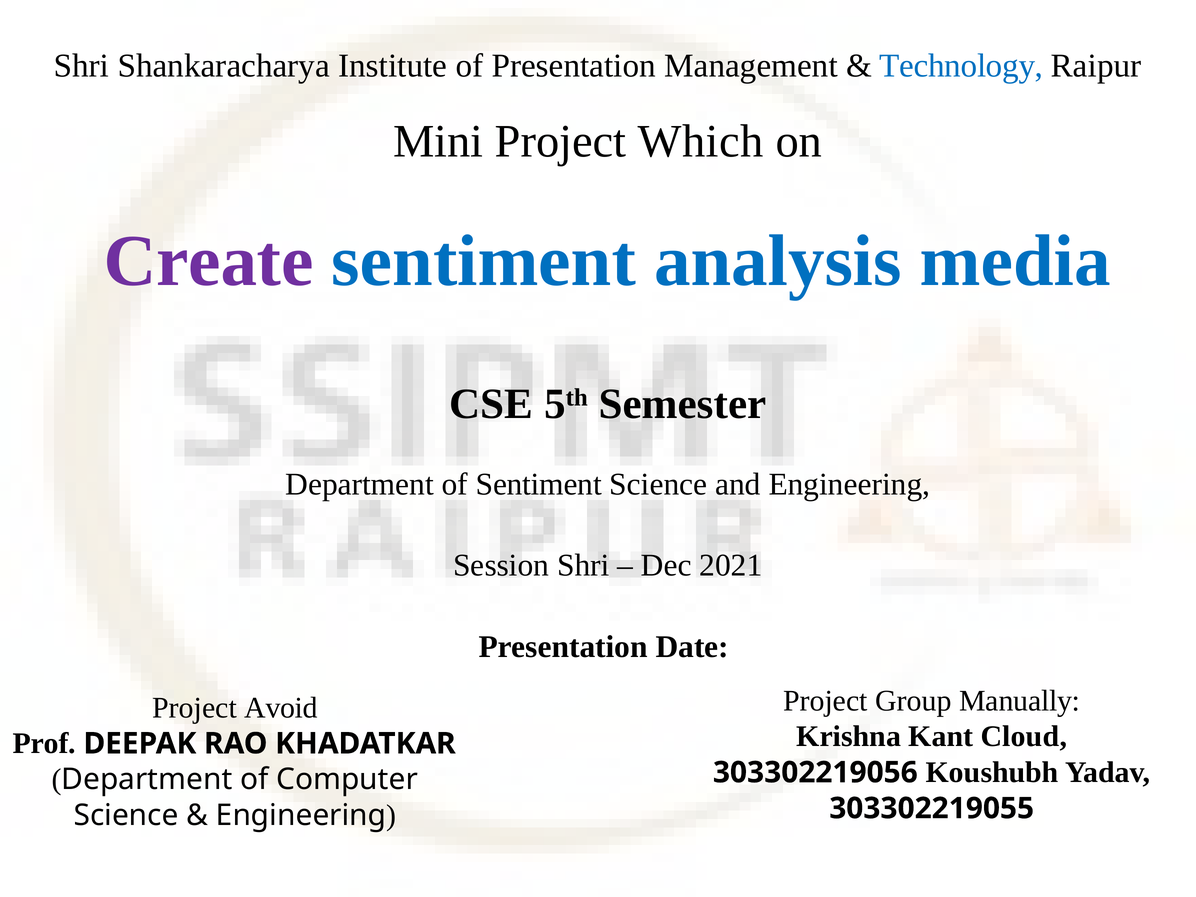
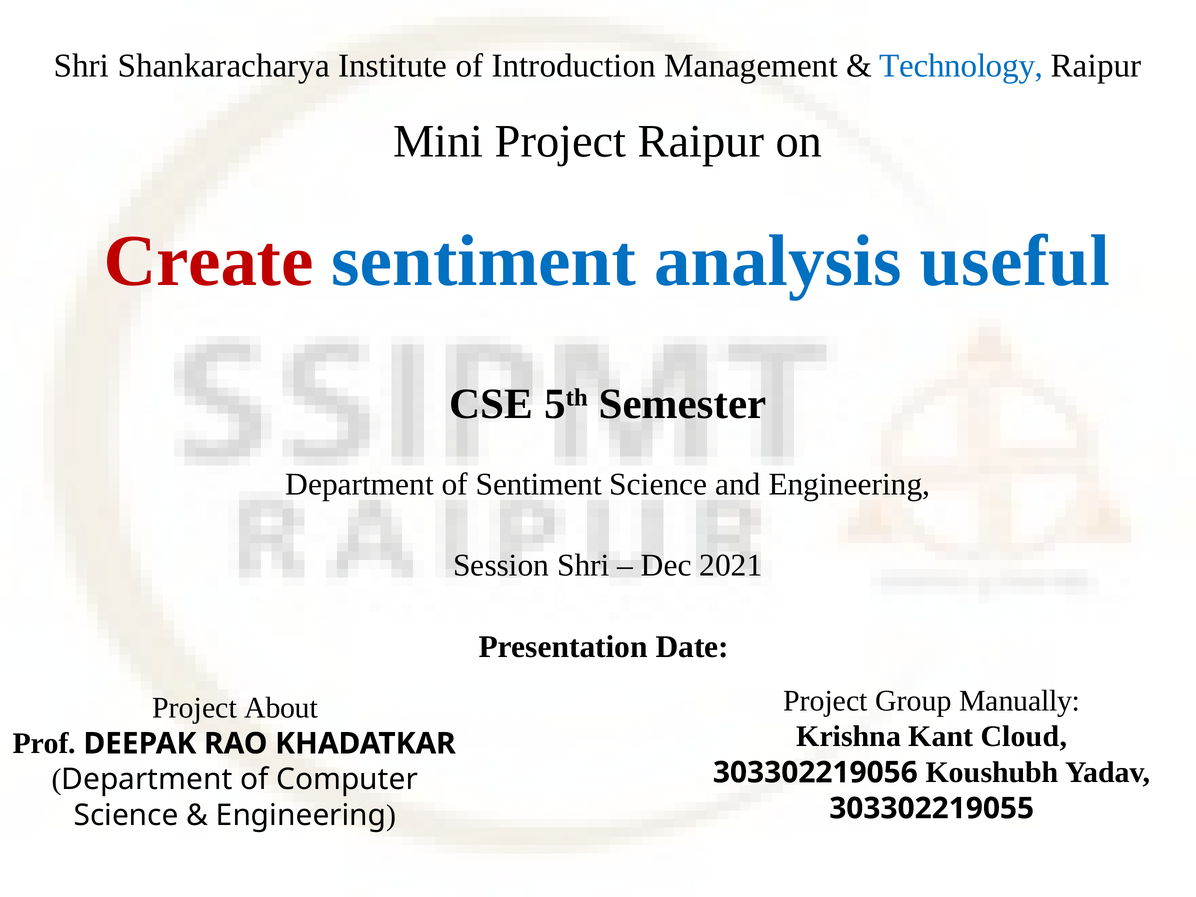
of Presentation: Presentation -> Introduction (574, 66)
Project Which: Which -> Raipur (701, 141)
Create colour: purple -> red (209, 261)
media: media -> useful (1015, 261)
Avoid: Avoid -> About (281, 708)
